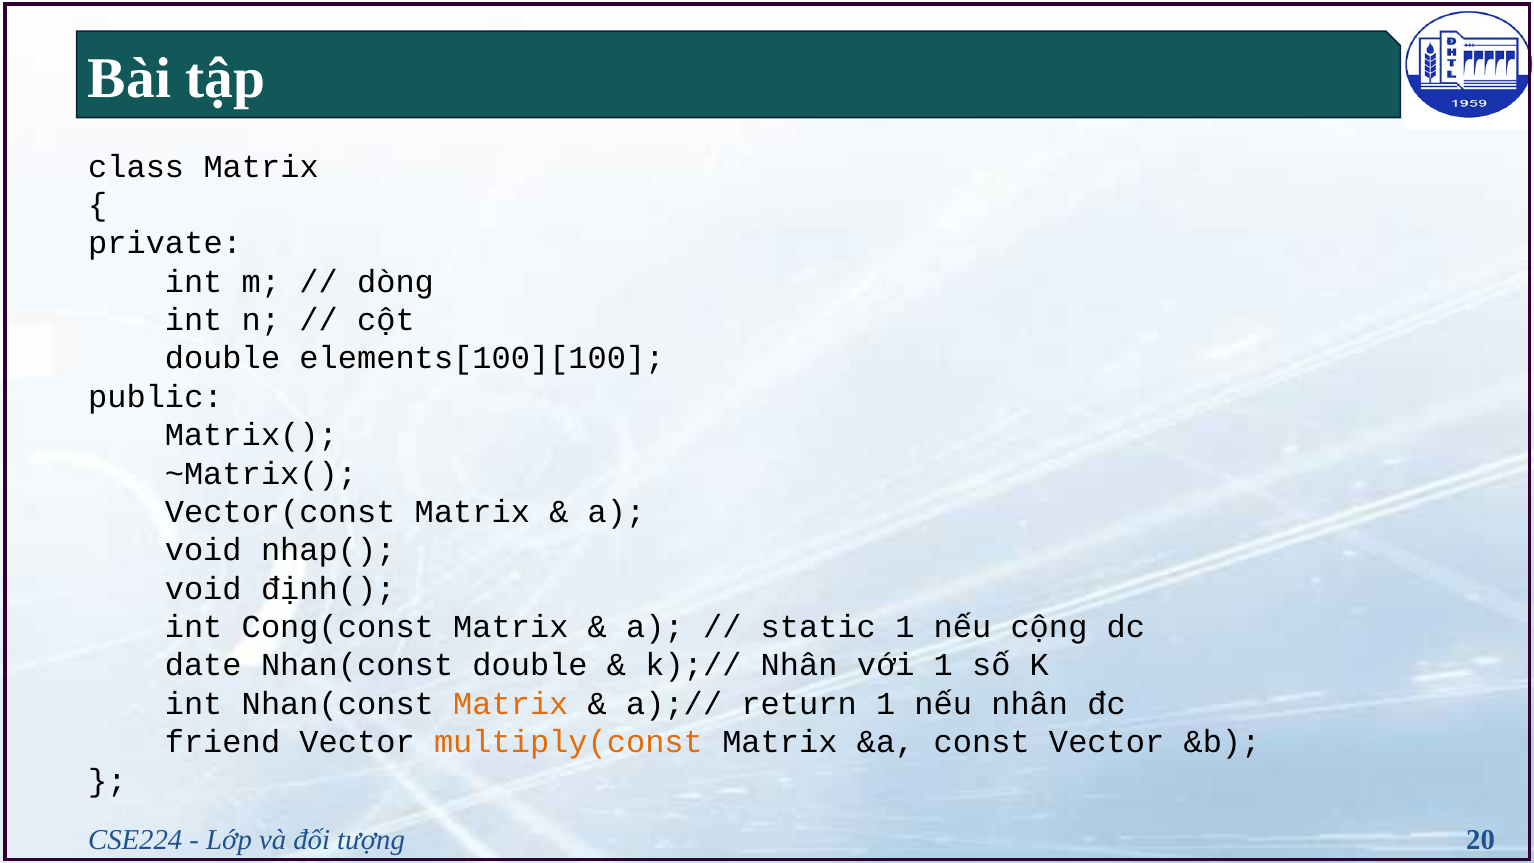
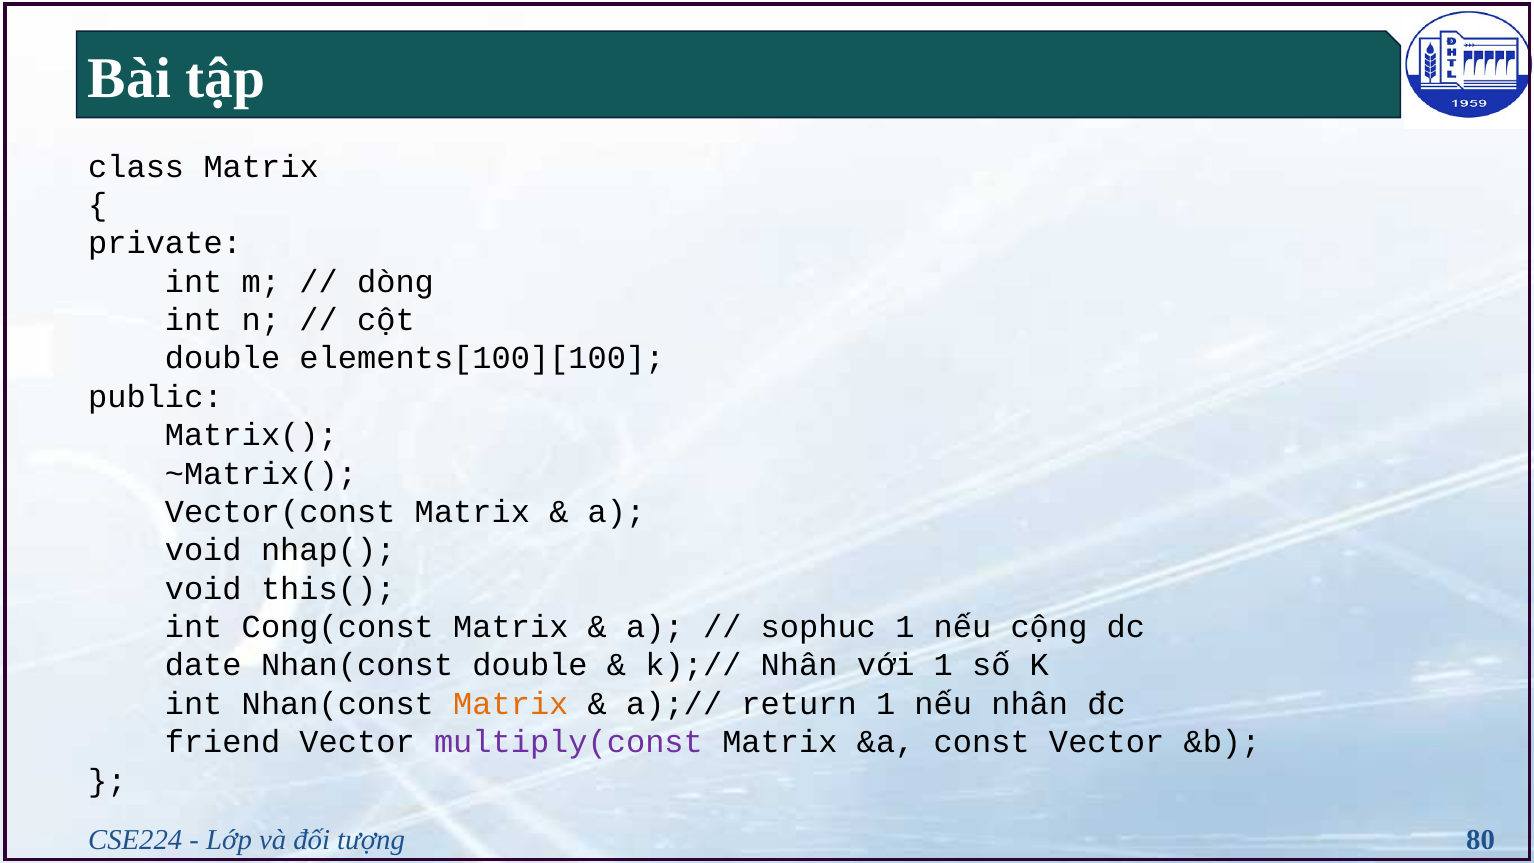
định(: định( -> this( (328, 589)
static: static -> sophuc (818, 627)
multiply(const colour: orange -> purple (568, 742)
20: 20 -> 80 (1481, 840)
